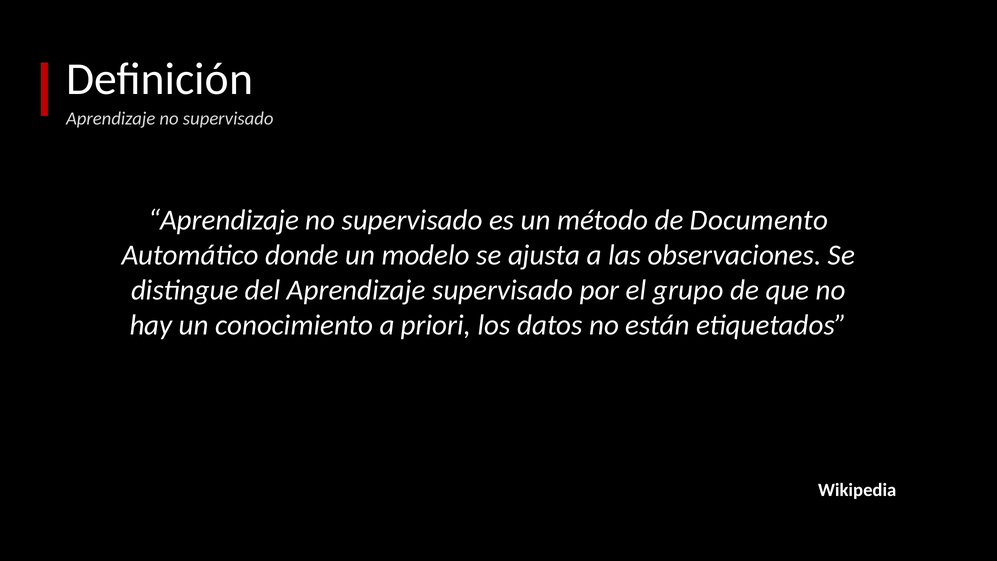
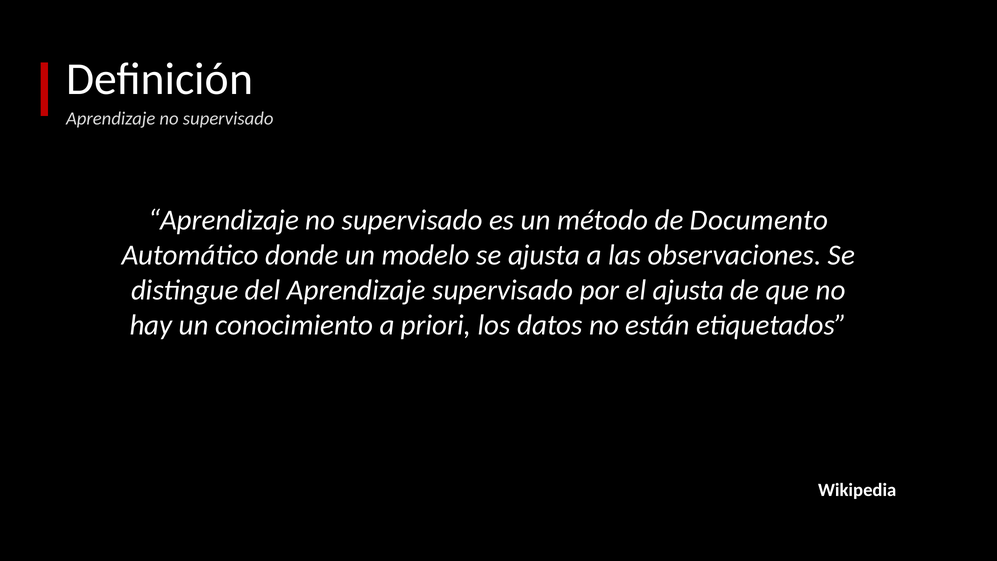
el grupo: grupo -> ajusta (688, 290)
